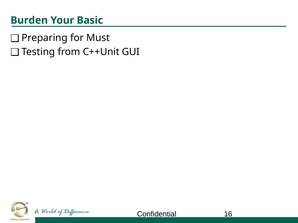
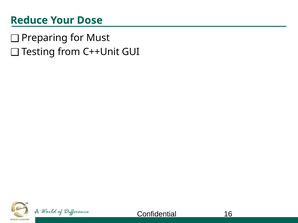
Burden: Burden -> Reduce (29, 20)
Basic: Basic -> Dose (90, 20)
